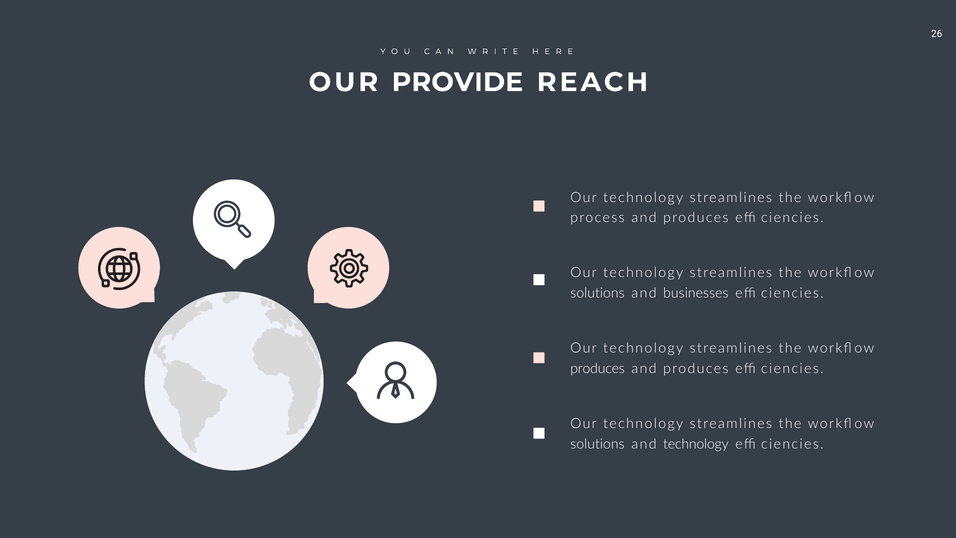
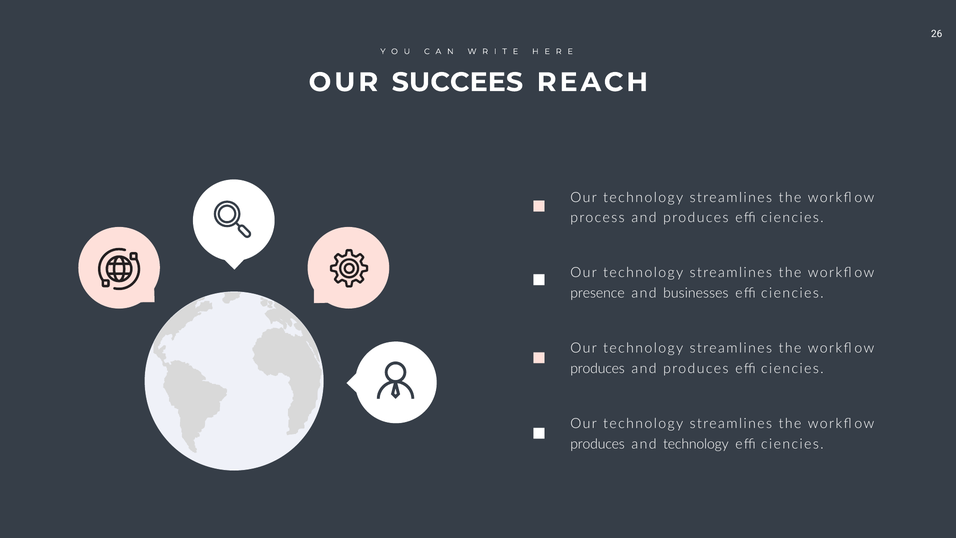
PROVIDE: PROVIDE -> SUCCEES (457, 82)
solutions: solutions -> presence (597, 293)
solutions: solutions -> produces (598, 444)
